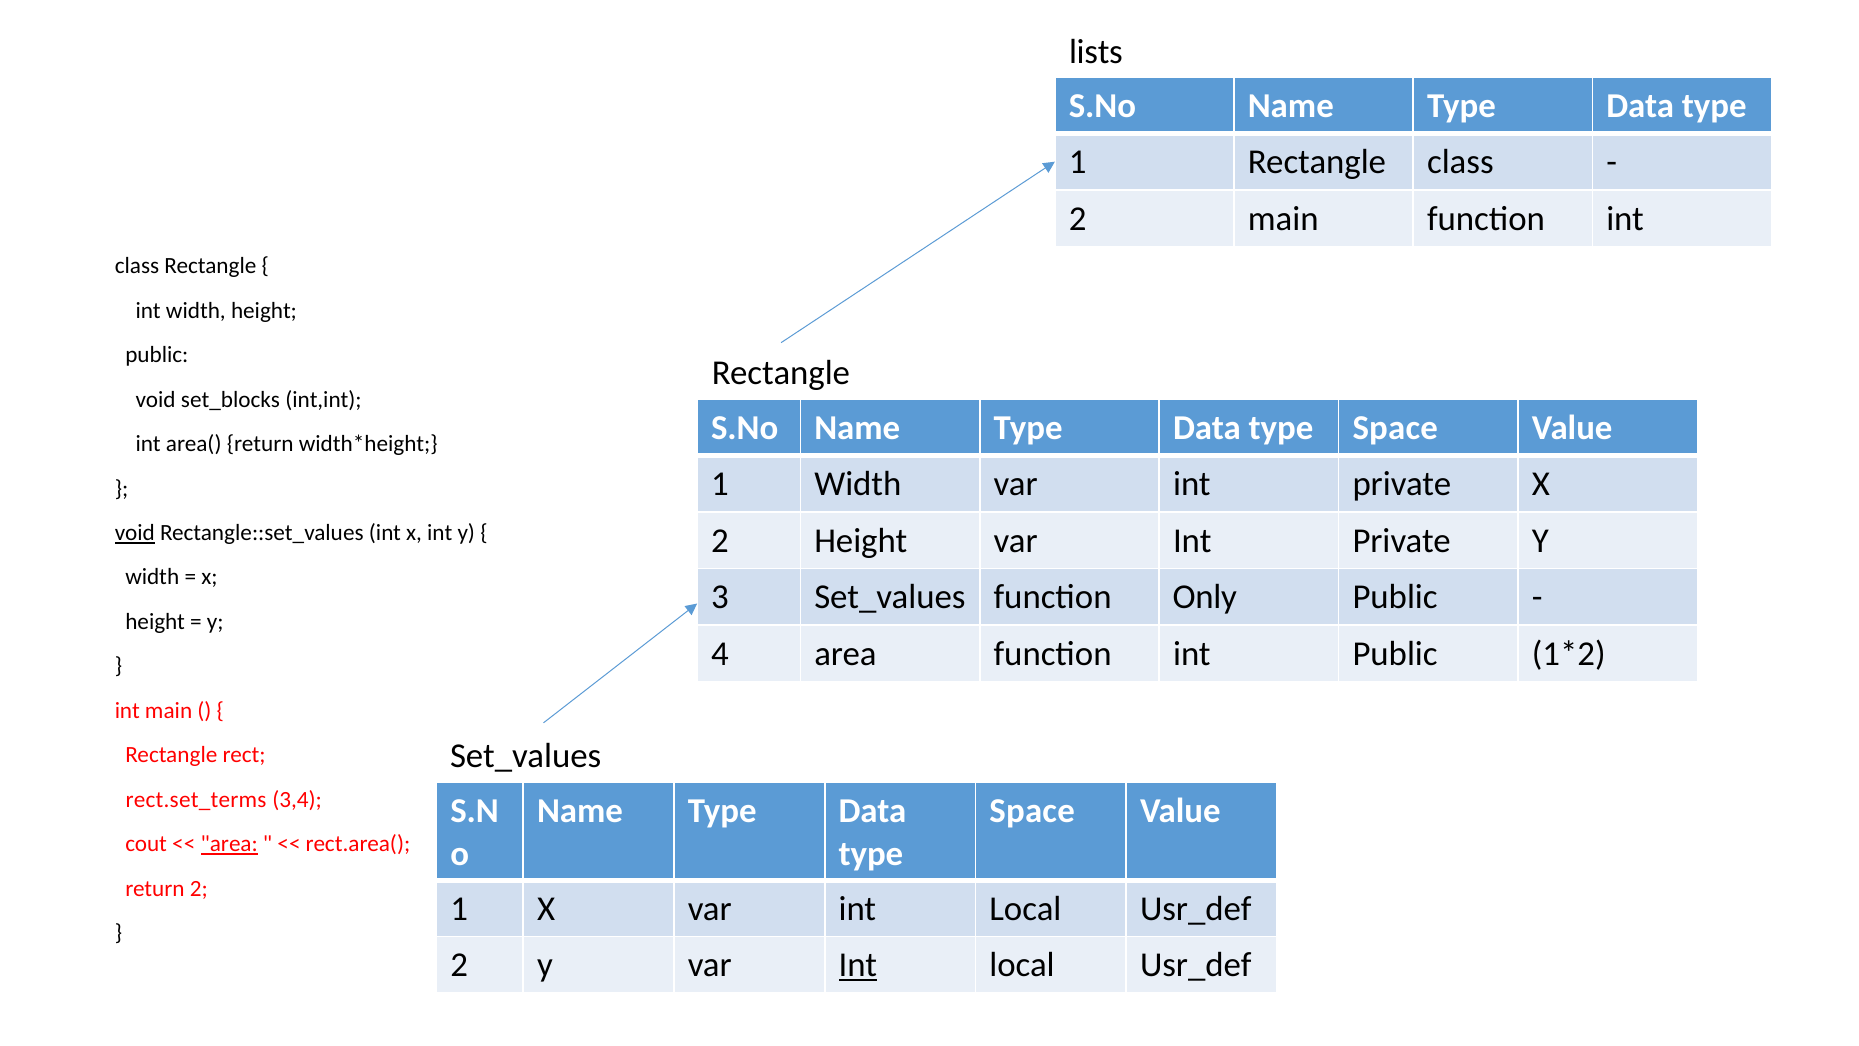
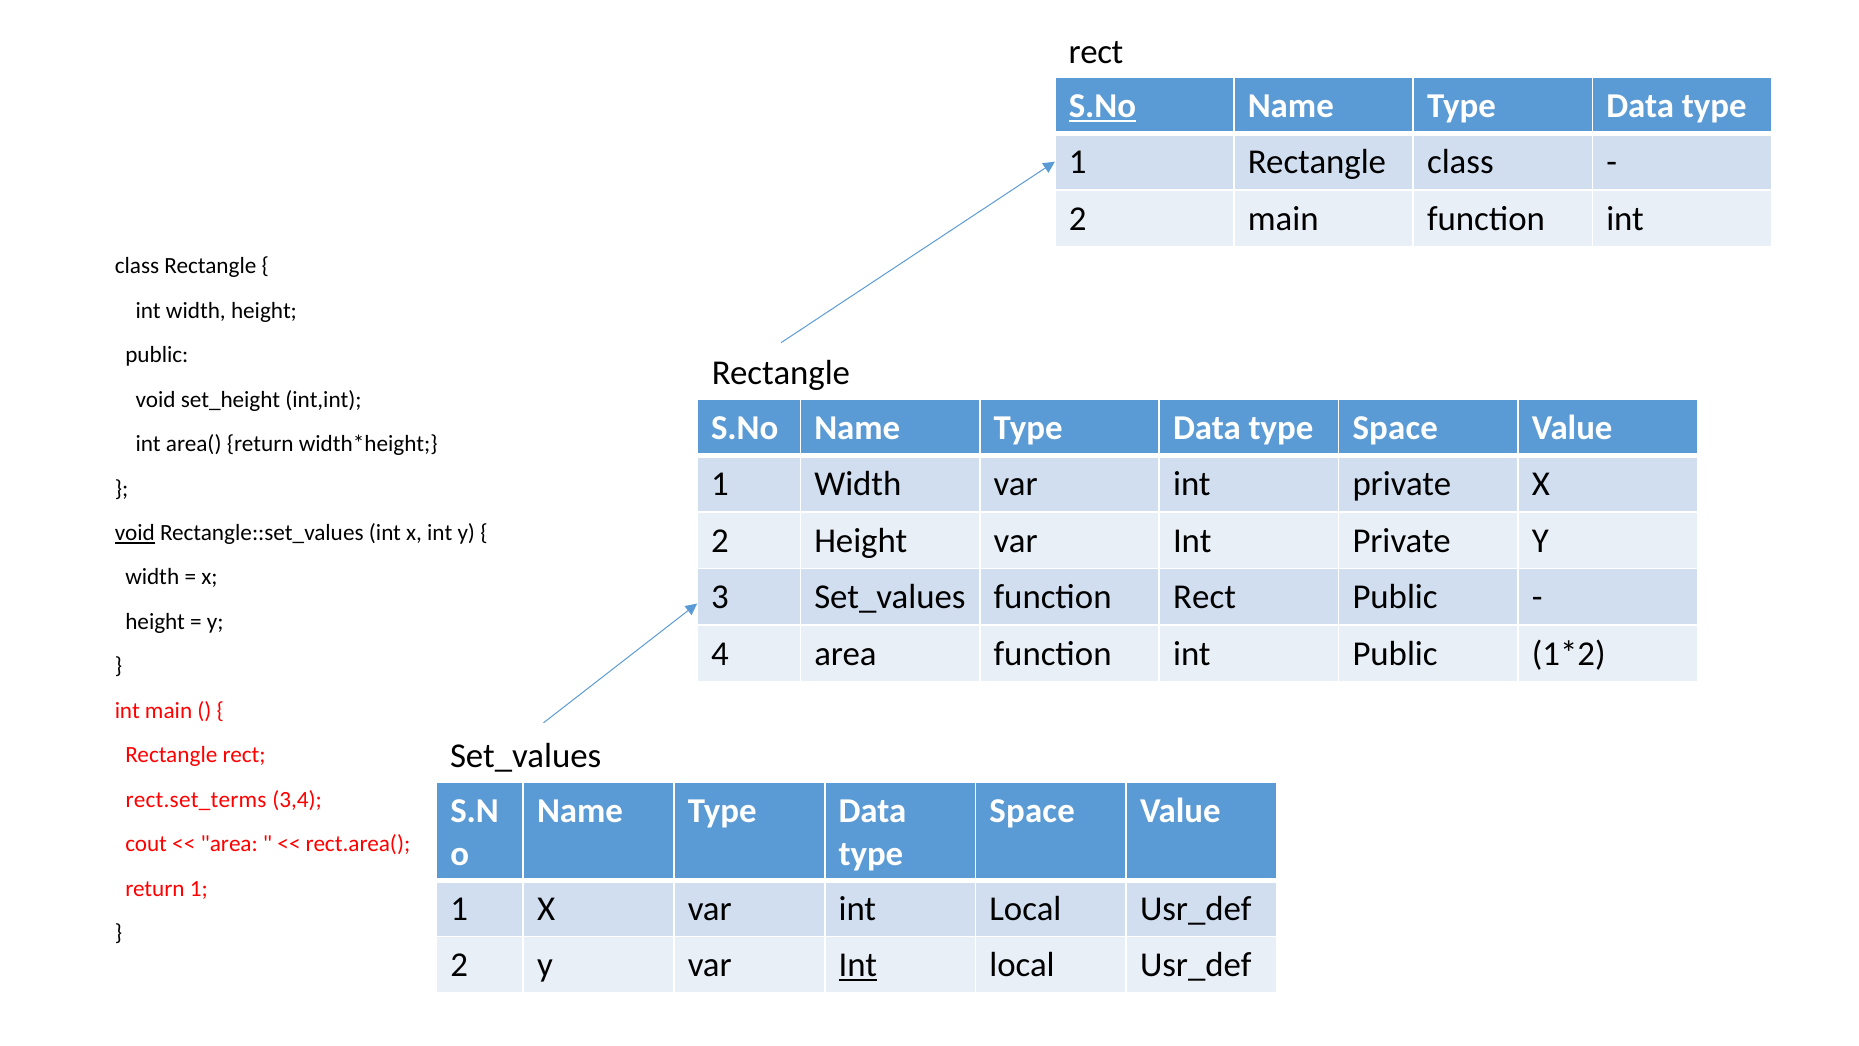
lists: lists -> rect (1096, 52)
S.No underline: none -> present (1102, 106)
set_blocks: set_blocks -> set_height (231, 399)
function Only: Only -> Rect (1205, 597)
area underline: present -> none (229, 844)
return 2: 2 -> 1 (199, 888)
